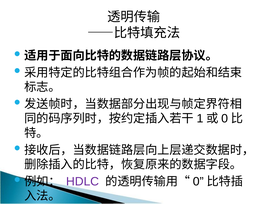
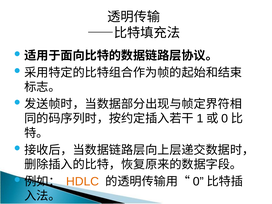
HDLC colour: purple -> orange (83, 181)
